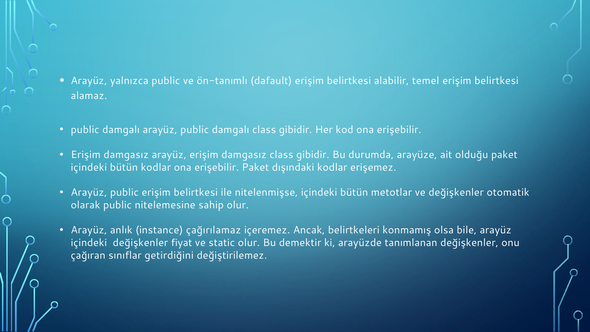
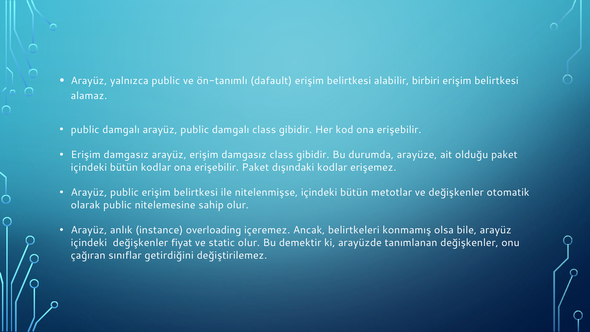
temel: temel -> birbiri (426, 81)
çağırılamaz: çağırılamaz -> overloading (214, 230)
